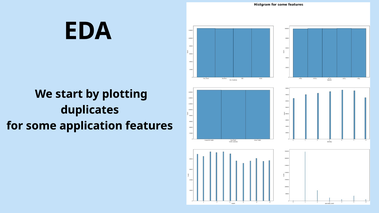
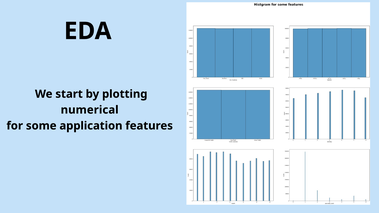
duplicates: duplicates -> numerical (90, 110)
